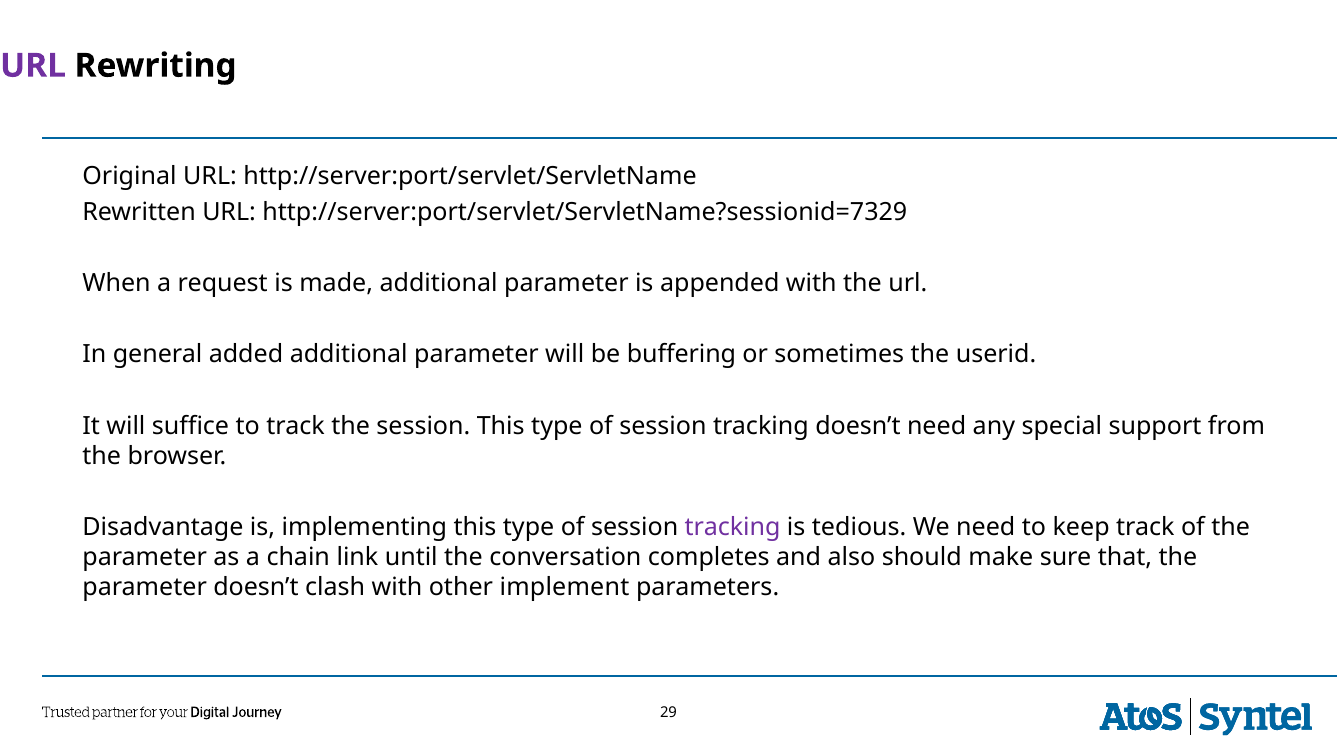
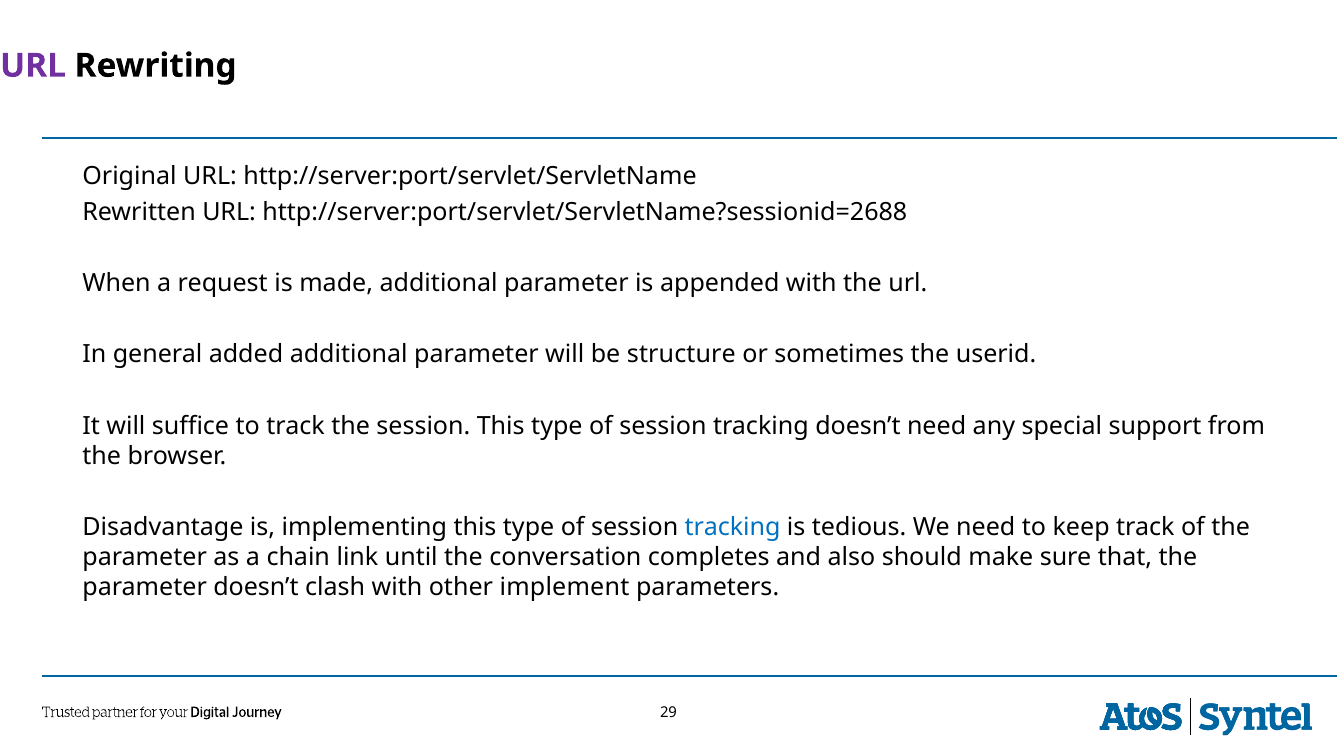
http://server:port/servlet/ServletName?sessionid=7329: http://server:port/servlet/ServletName?sessionid=7329 -> http://server:port/servlet/ServletName?sessionid=2688 (585, 212)
buffering: buffering -> structure (681, 355)
tracking colour: purple -> blue (733, 527)
